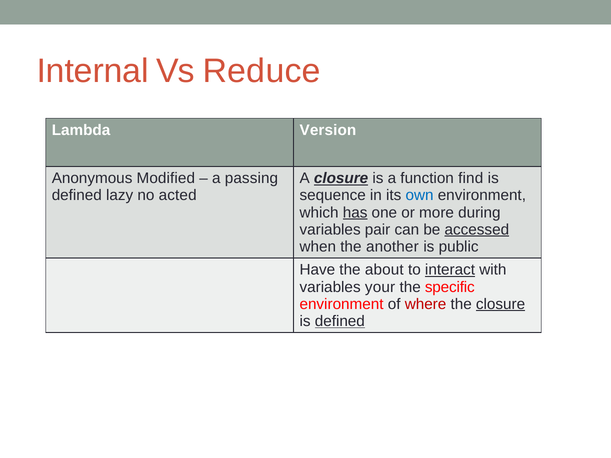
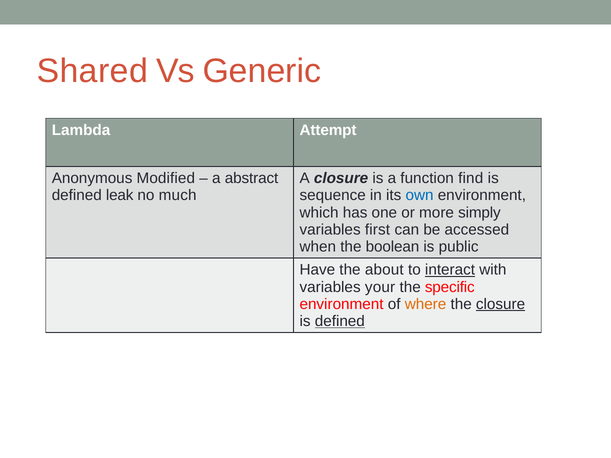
Internal: Internal -> Shared (92, 71)
Reduce: Reduce -> Generic (262, 71)
Version: Version -> Attempt (328, 130)
passing: passing -> abstract (252, 178)
closure underline: present -> none (341, 178)
lazy: lazy -> leak (120, 196)
acted: acted -> much (178, 196)
has underline: present -> none (355, 213)
during: during -> simply (479, 213)
pair: pair -> first (377, 230)
accessed underline: present -> none (477, 230)
another: another -> boolean (393, 247)
where colour: red -> orange (426, 304)
